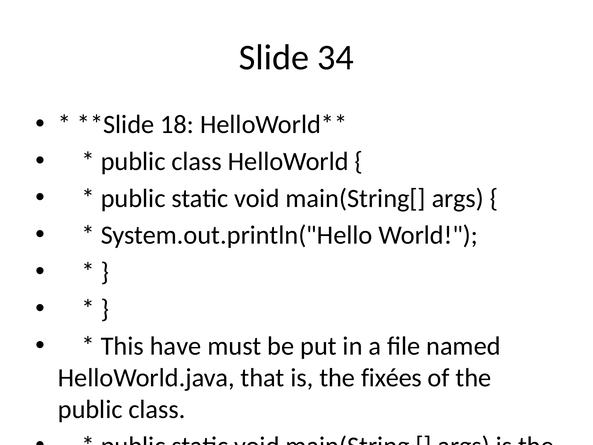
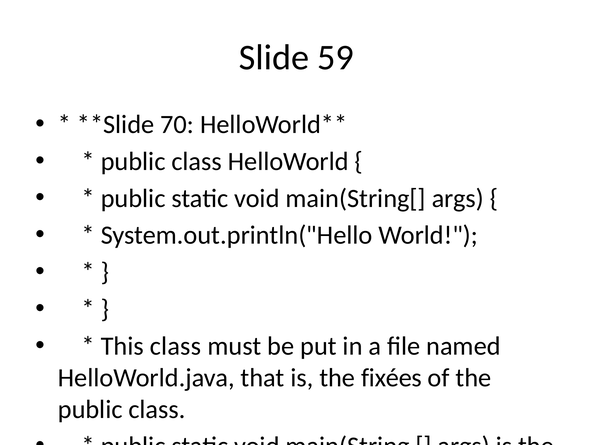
34: 34 -> 59 (336, 57)
18: 18 -> 70 (177, 124)
This have: have -> class (175, 346)
